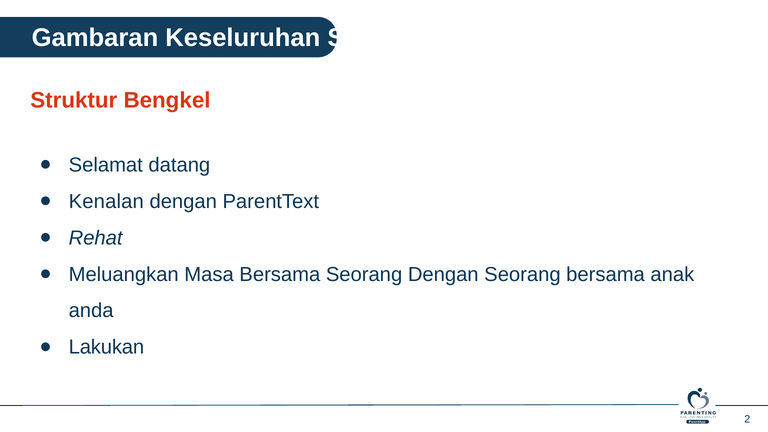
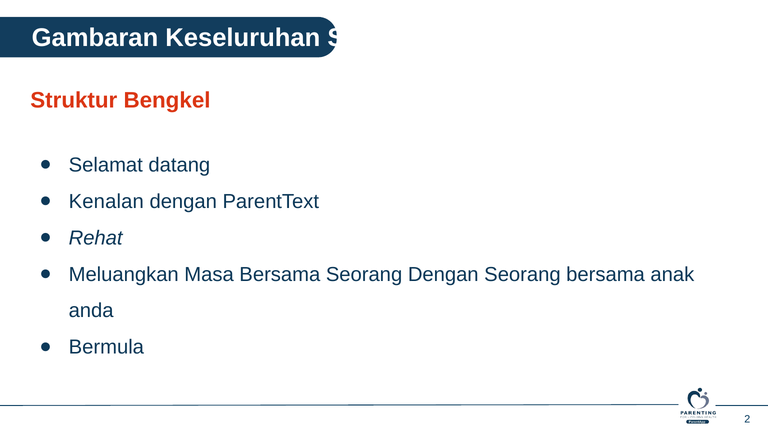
Lakukan: Lakukan -> Bermula (106, 347)
